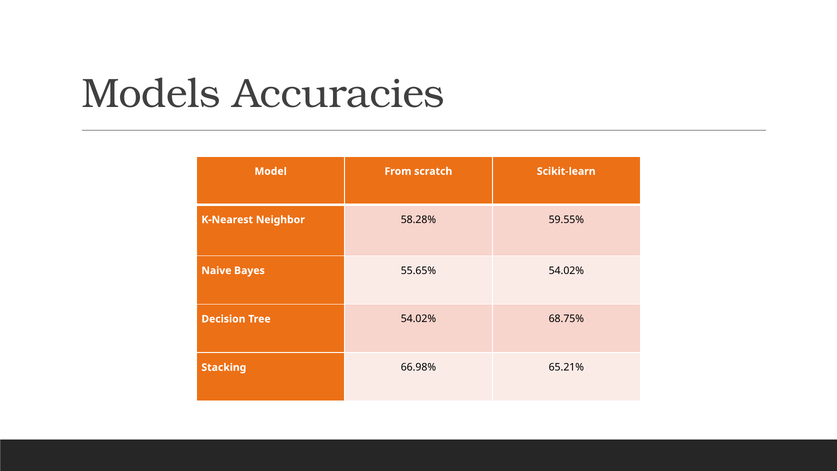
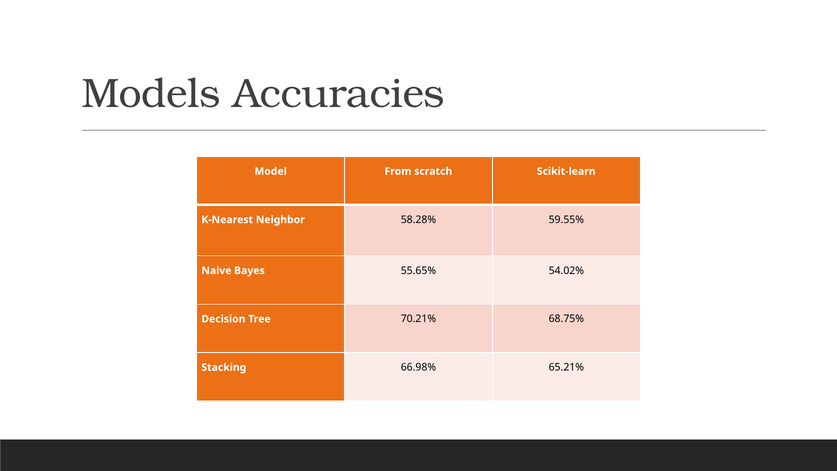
Tree 54.02%: 54.02% -> 70.21% (418, 319)
